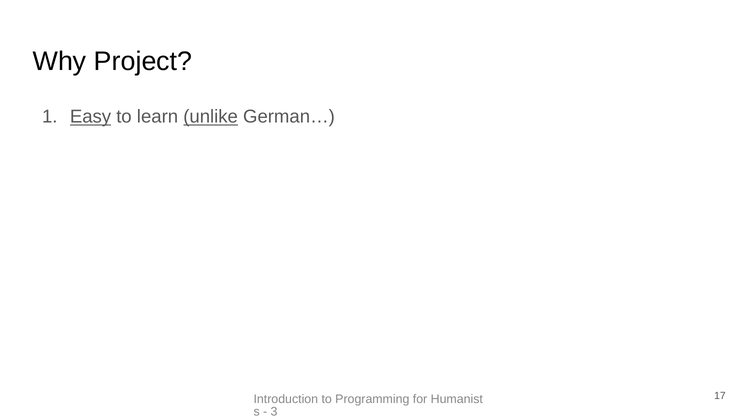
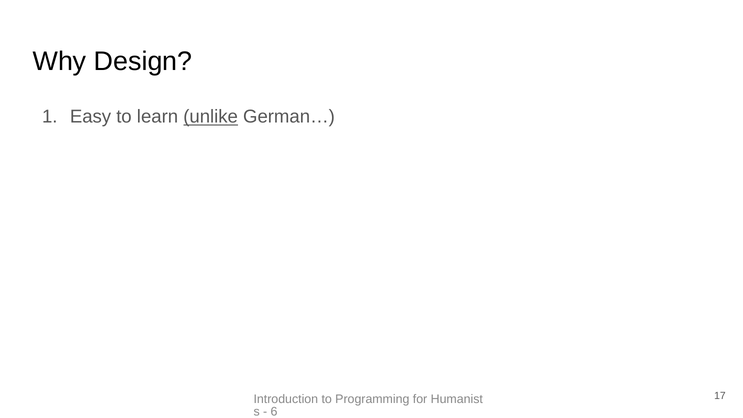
Project: Project -> Design (143, 62)
Easy underline: present -> none (91, 117)
3: 3 -> 6 (274, 412)
